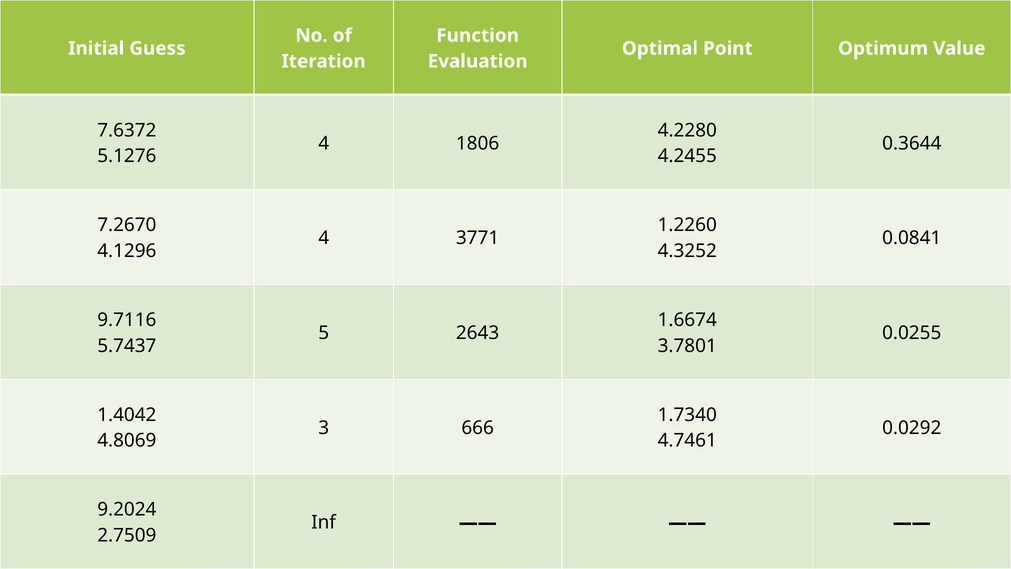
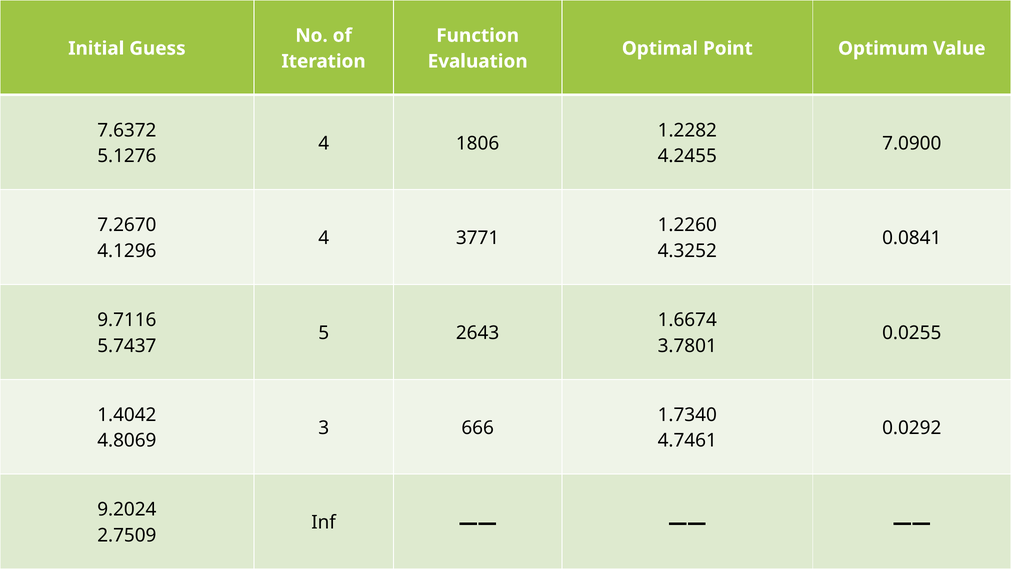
4.2280: 4.2280 -> 1.2282 (687, 130)
0.3644: 0.3644 -> 7.0900 (912, 143)
